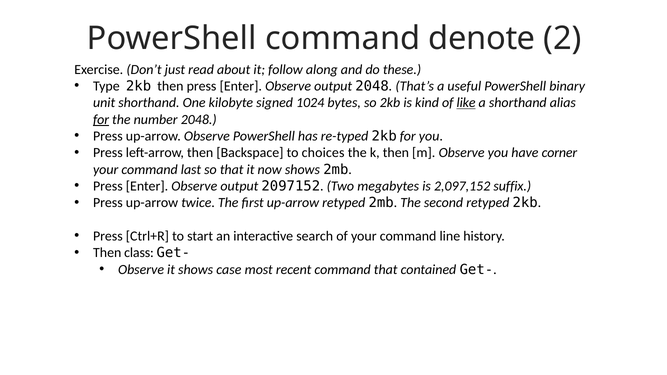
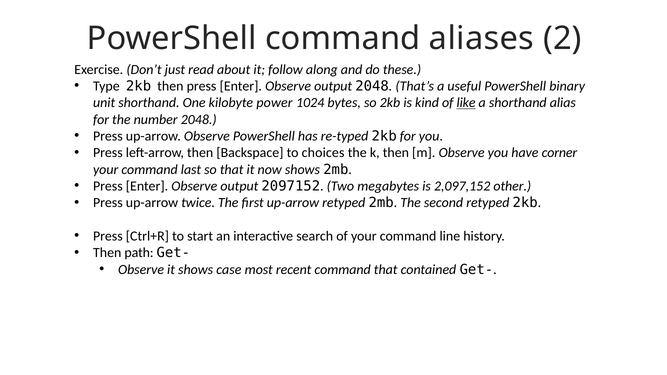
denote: denote -> aliases (482, 39)
signed: signed -> power (275, 103)
for underline: present -> none (101, 120)
suffix: suffix -> other (512, 186)
class: class -> path (139, 253)
